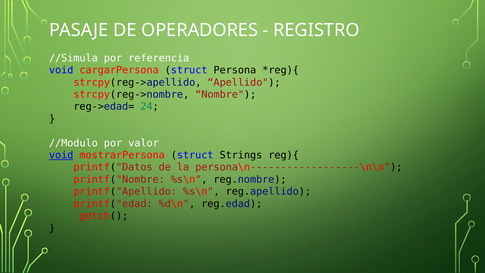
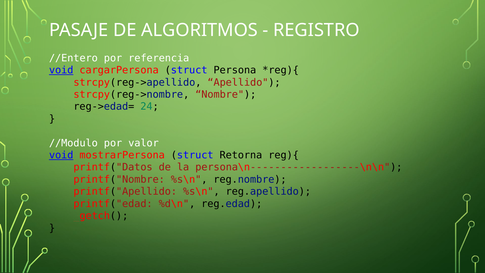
OPERADORES: OPERADORES -> ALGORITMOS (200, 30)
//Simula: //Simula -> //Entero (73, 58)
void underline: none -> present (61, 70)
Strings: Strings -> Retorna (241, 155)
